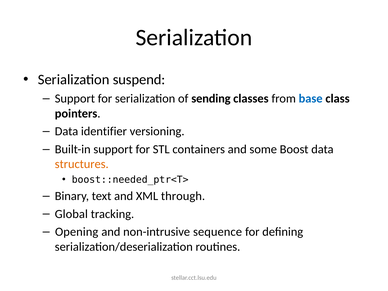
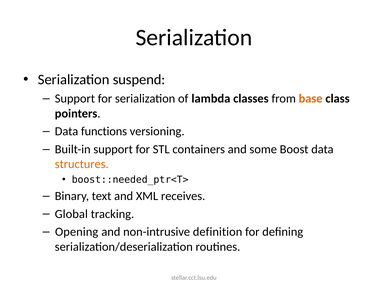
sending: sending -> lambda (211, 99)
base colour: blue -> orange (311, 99)
identifier: identifier -> functions (104, 131)
through: through -> receives (183, 196)
sequence: sequence -> definition (218, 232)
